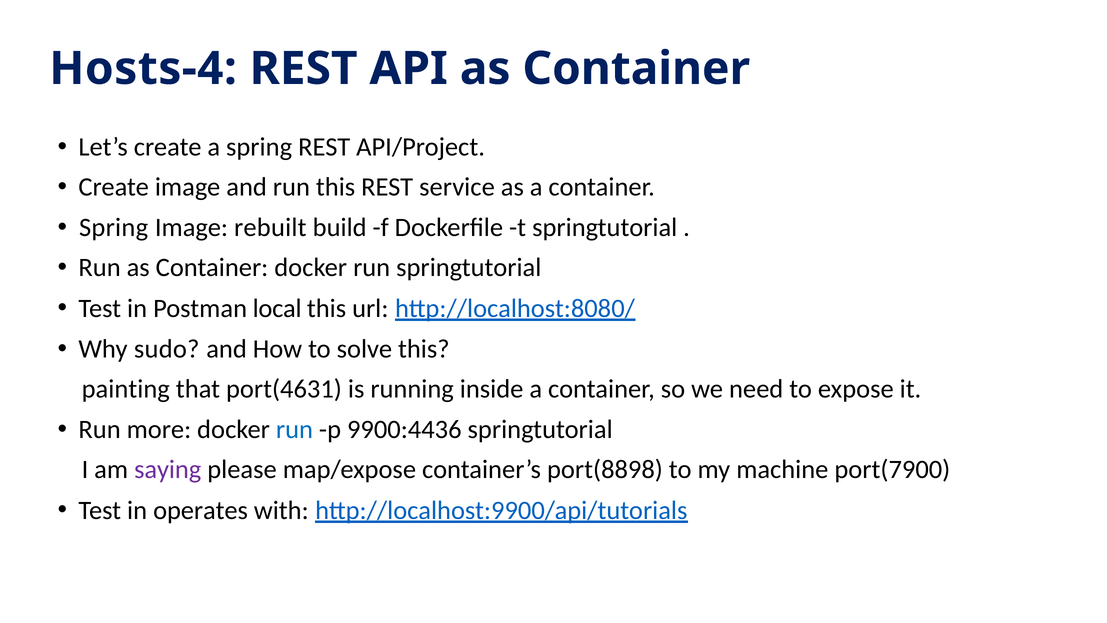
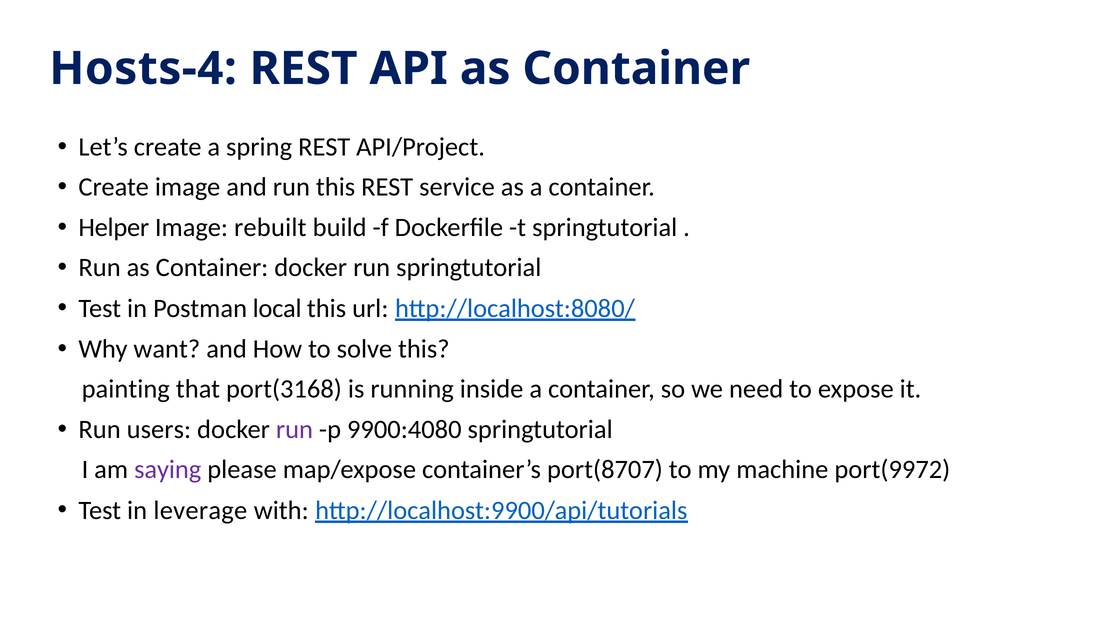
Spring: Spring -> Helper (114, 227)
sudo: sudo -> want (167, 349)
port(4631: port(4631 -> port(3168 (284, 389)
more: more -> users (159, 429)
run colour: blue -> purple (294, 429)
9900:4436: 9900:4436 -> 9900:4080 (404, 429)
port(8898: port(8898 -> port(8707 (605, 469)
port(7900: port(7900 -> port(9972 (892, 469)
operates: operates -> leverage (200, 510)
